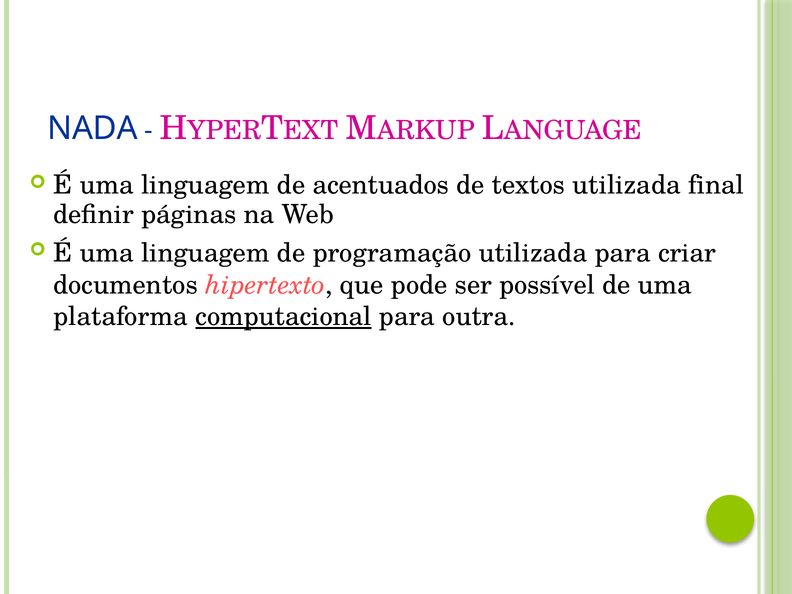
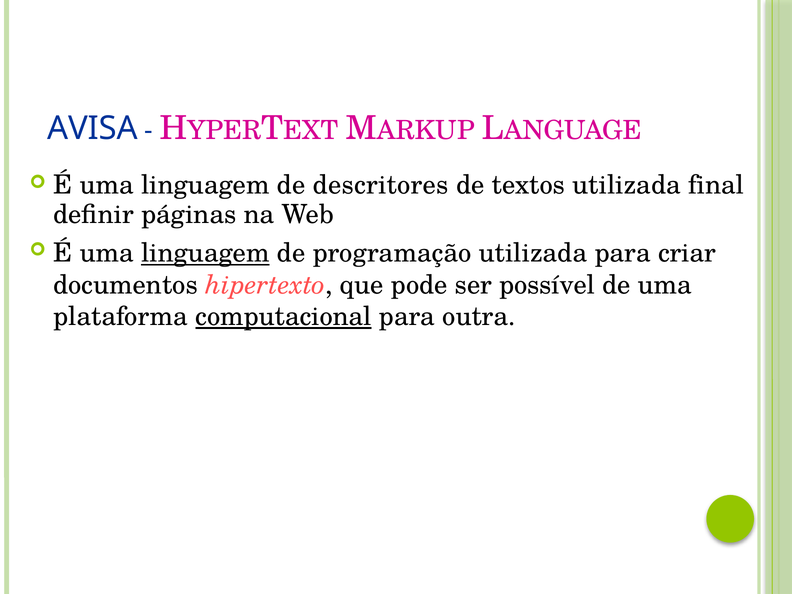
NADA: NADA -> AVISA (93, 128)
acentuados: acentuados -> descritores (381, 185)
linguagem underline: none -> present (205, 253)
